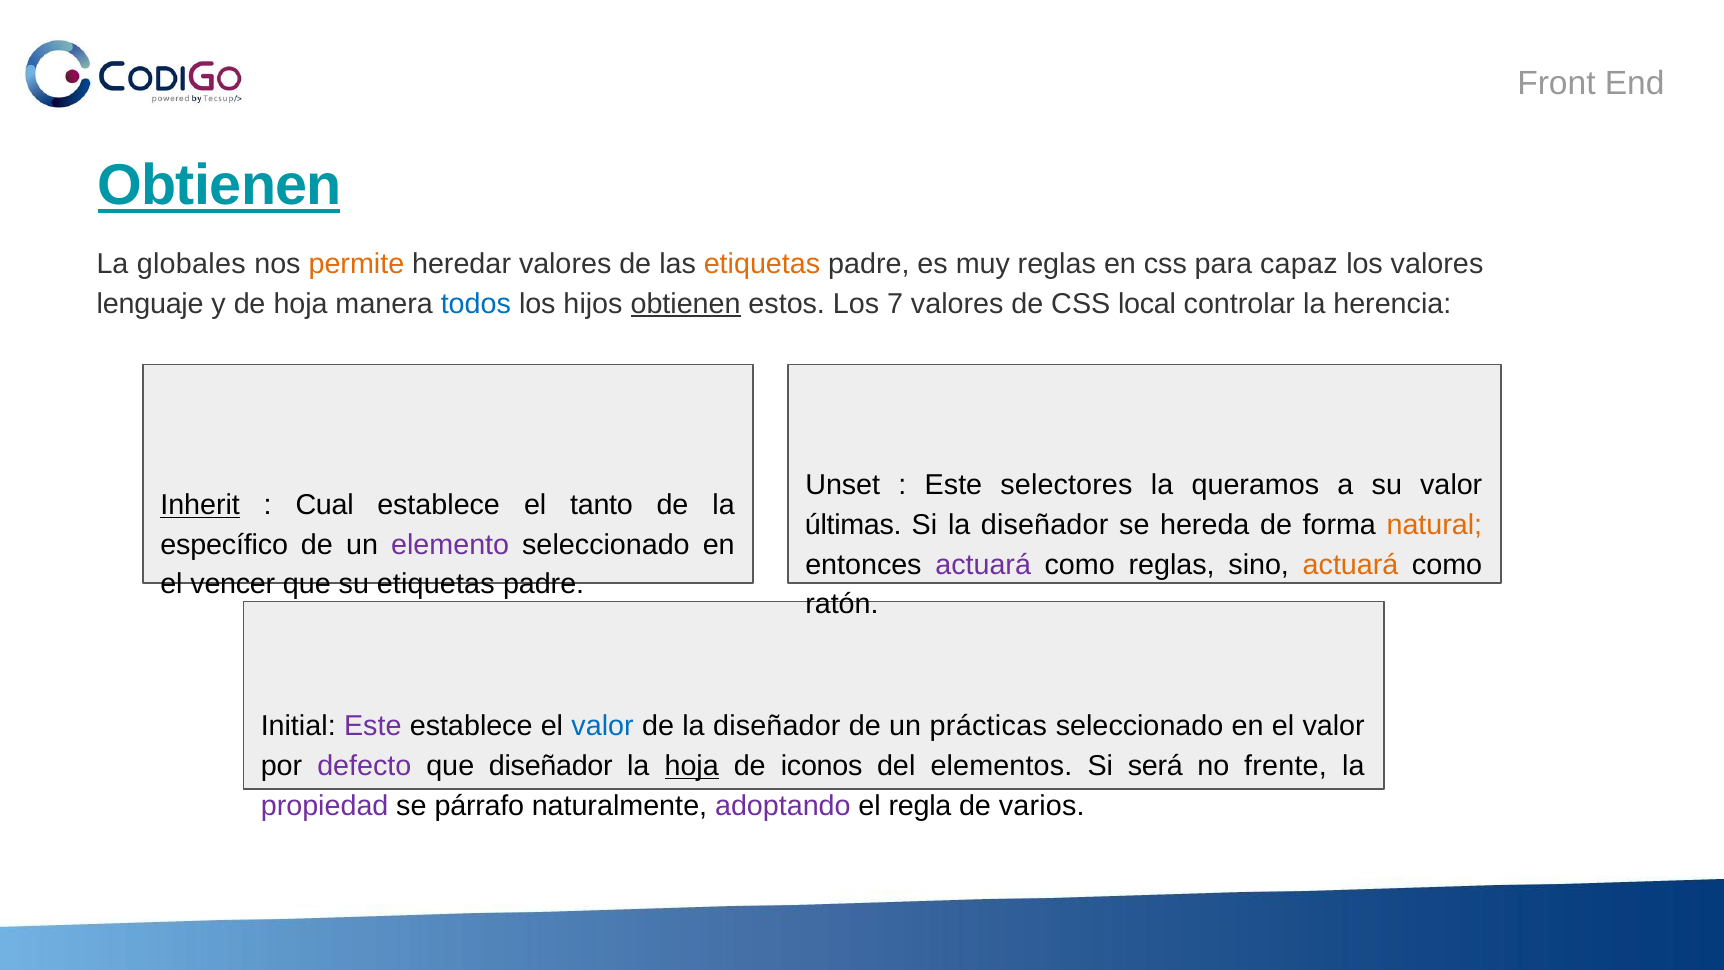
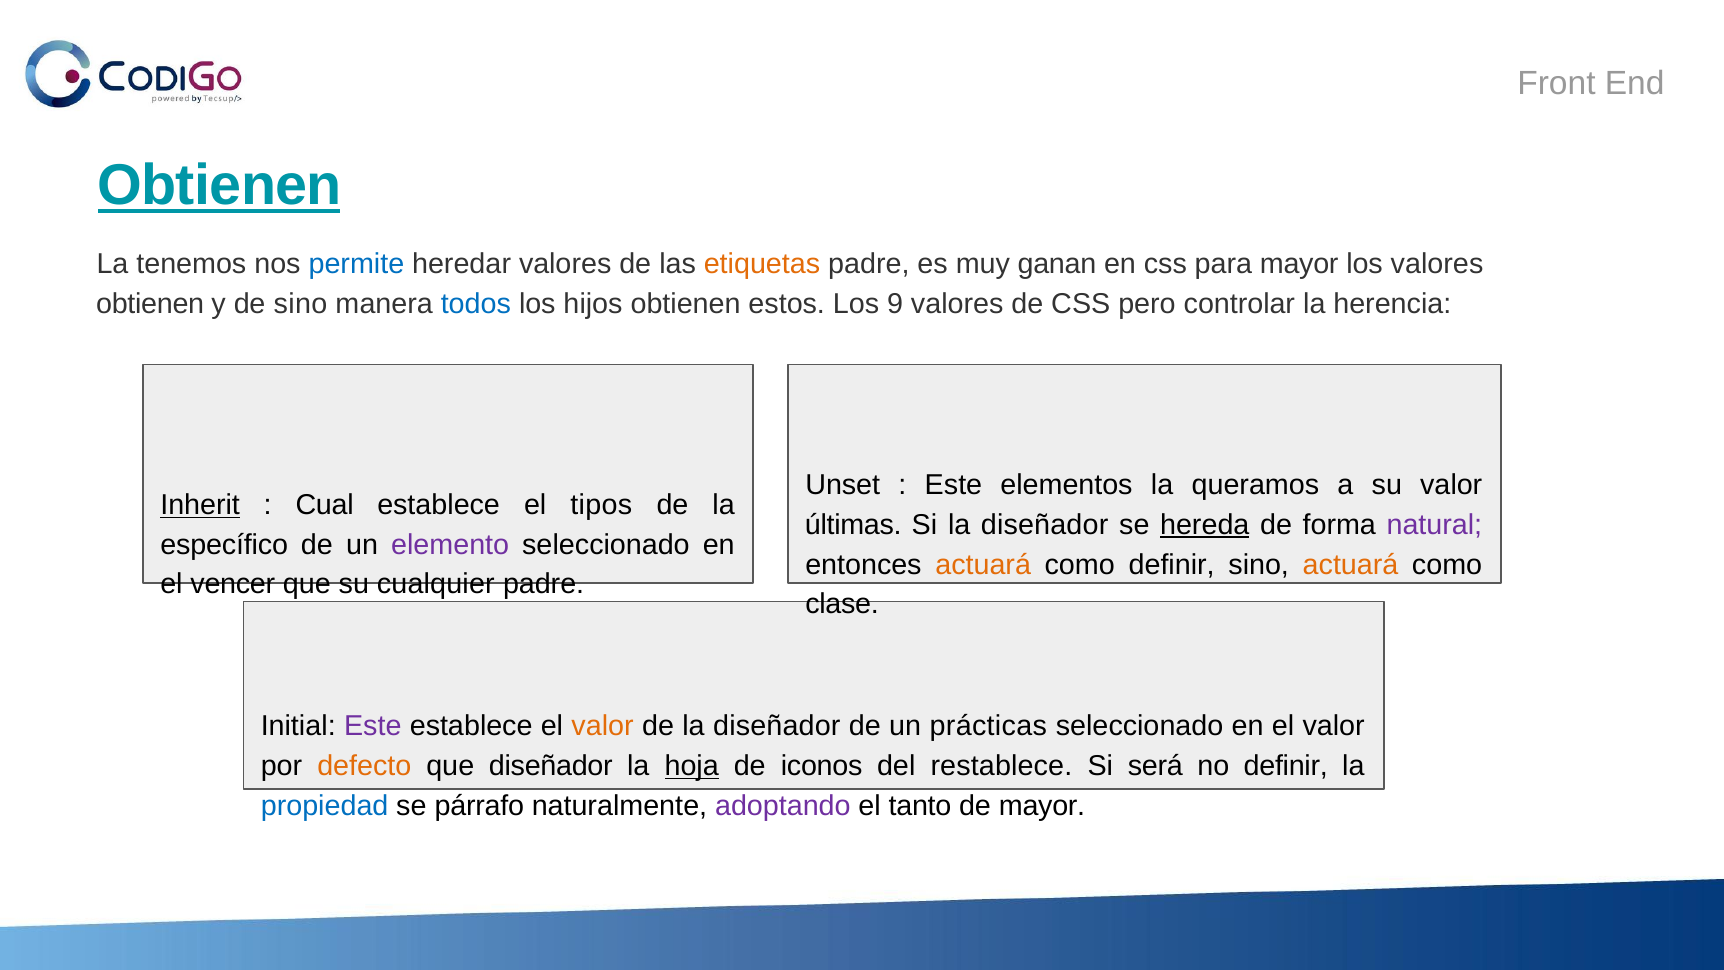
globales: globales -> tenemos (191, 264)
permite colour: orange -> blue (356, 264)
muy reglas: reglas -> ganan (1057, 264)
para capaz: capaz -> mayor (1299, 264)
lenguaje: lenguaje -> obtienen (150, 304)
de hoja: hoja -> sino (300, 304)
obtienen underline: present -> none (686, 304)
7: 7 -> 9 (895, 304)
local: local -> pero (1147, 304)
selectores: selectores -> elementos (1066, 485)
tanto: tanto -> tipos (601, 505)
hereda underline: none -> present (1205, 525)
natural colour: orange -> purple (1434, 525)
actuará colour: purple -> orange (983, 564)
como reglas: reglas -> definir (1172, 564)
su etiquetas: etiquetas -> cualquier (436, 584)
ratón: ratón -> clase (842, 604)
valor colour: blue -> orange (603, 726)
defecto colour: purple -> orange (364, 766)
elementos: elementos -> restablece (1001, 766)
no frente: frente -> definir (1286, 766)
propiedad colour: purple -> blue (325, 806)
regla: regla -> tanto (920, 806)
de varios: varios -> mayor (1042, 806)
